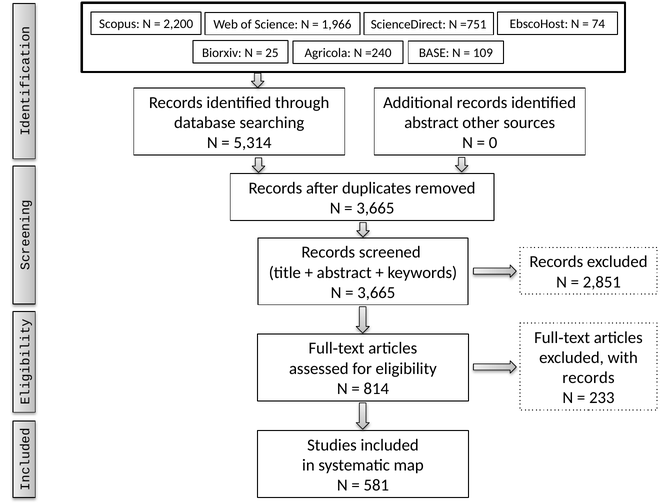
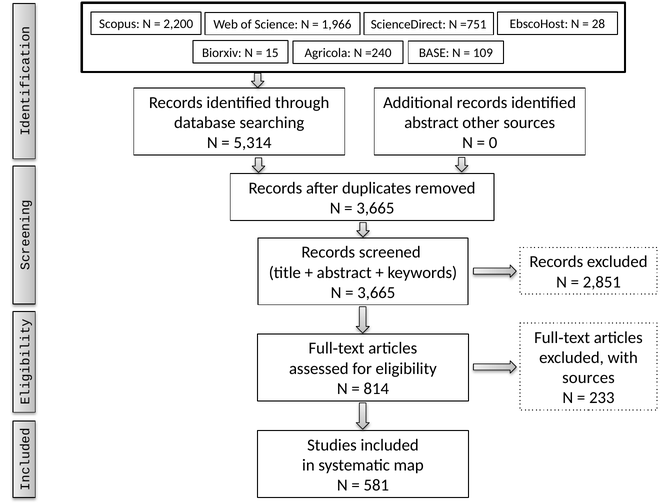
74: 74 -> 28 (598, 24)
25: 25 -> 15 (272, 53)
records: records -> sources (588, 377)
